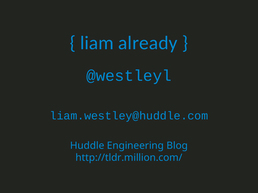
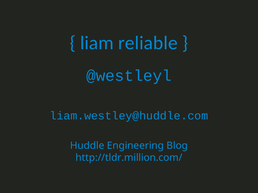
already: already -> reliable (148, 43)
